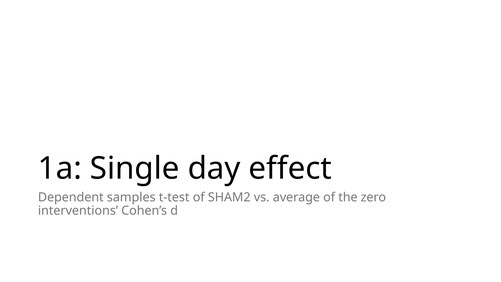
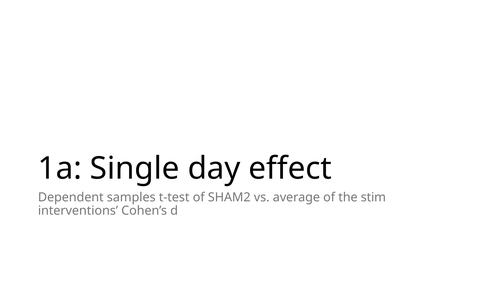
zero: zero -> stim (373, 197)
